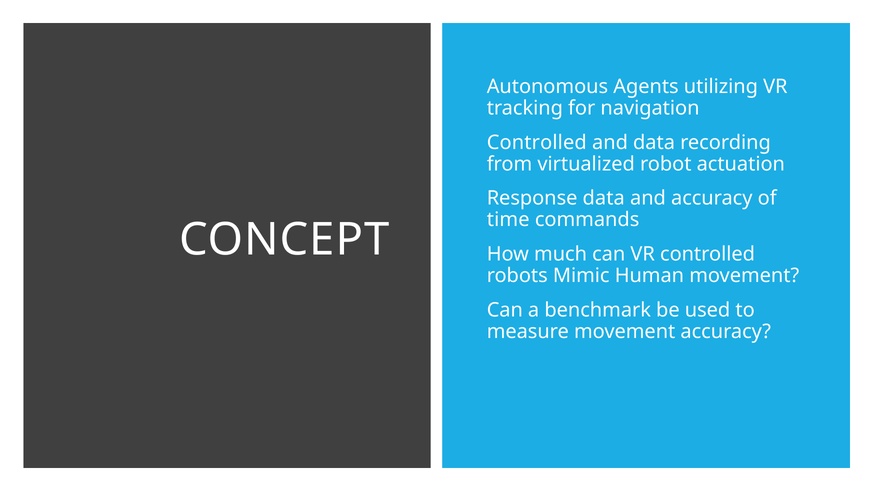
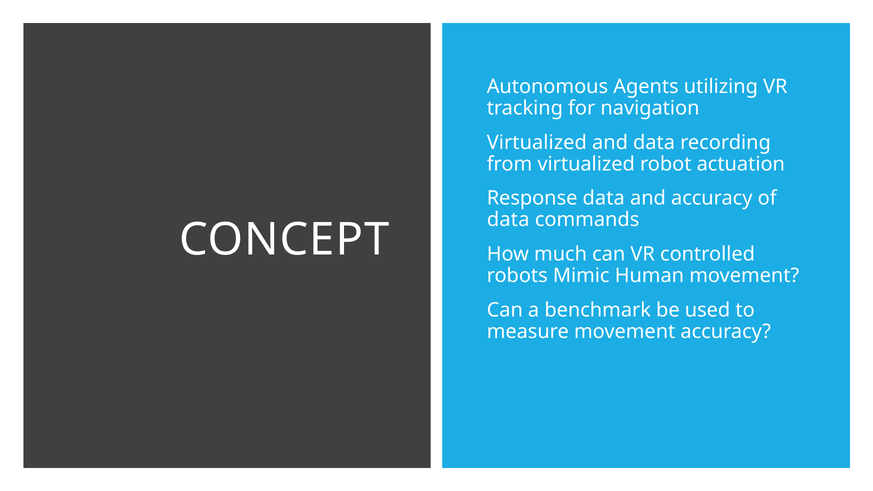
Controlled: Controlled -> Virtualized (537, 142)
time: time -> data (508, 220)
